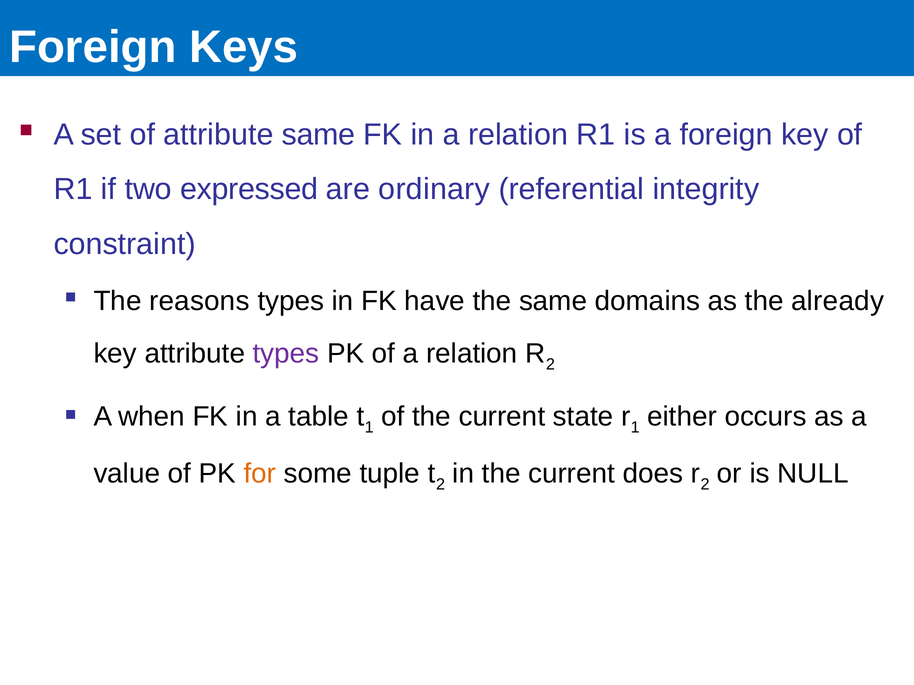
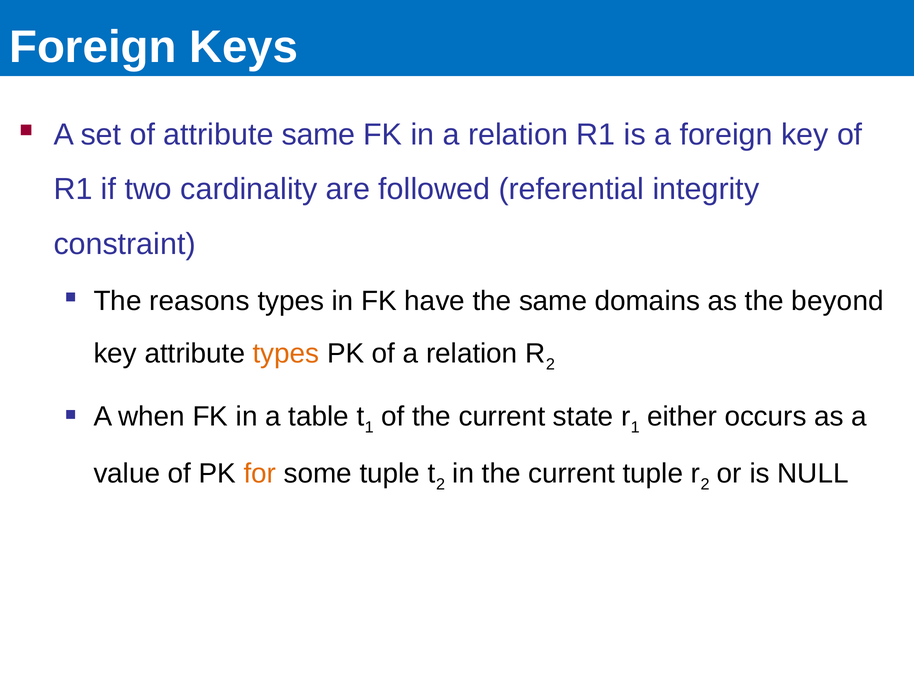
expressed: expressed -> cardinality (249, 190)
ordinary: ordinary -> followed (434, 190)
already: already -> beyond (838, 302)
types colour: purple -> orange (286, 354)
current does: does -> tuple (653, 474)
